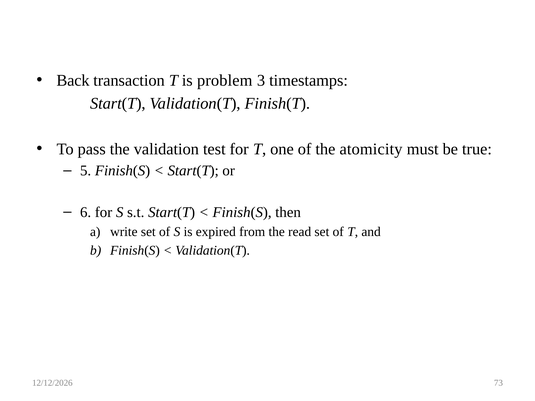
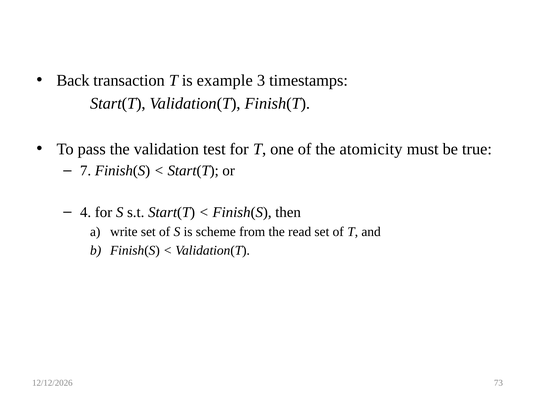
problem: problem -> example (225, 81)
5: 5 -> 7 (86, 171)
6: 6 -> 4 (86, 212)
expired: expired -> scheme (216, 232)
